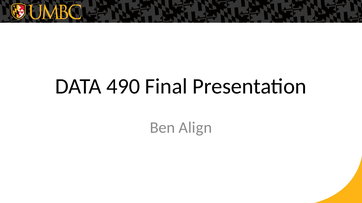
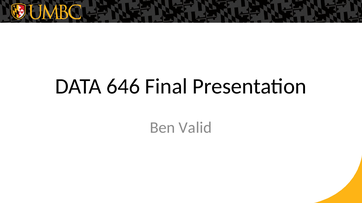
490: 490 -> 646 (123, 87)
Align: Align -> Valid (195, 128)
